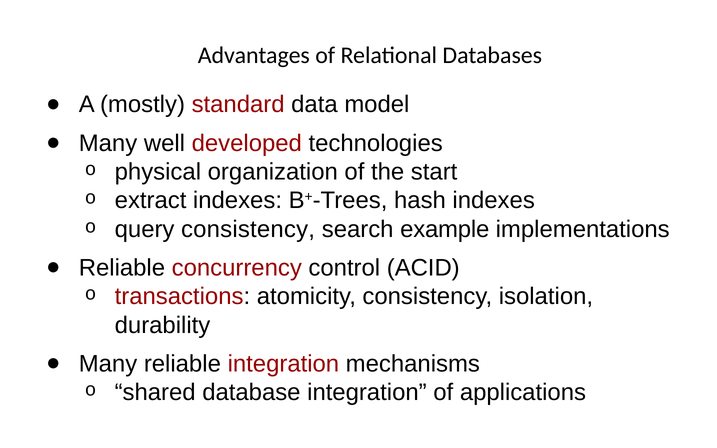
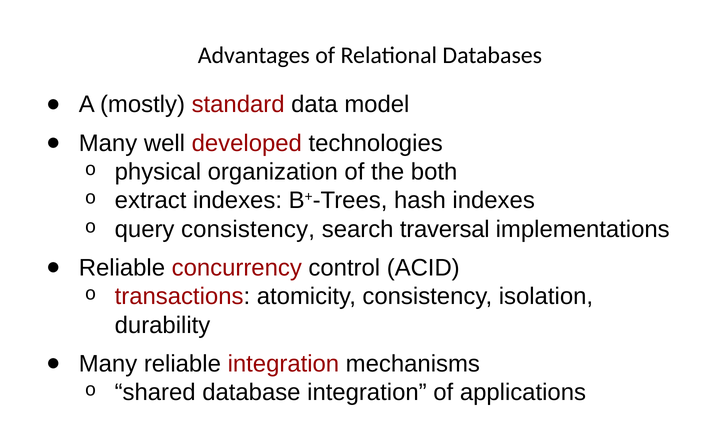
start: start -> both (434, 172)
example: example -> traversal (445, 229)
